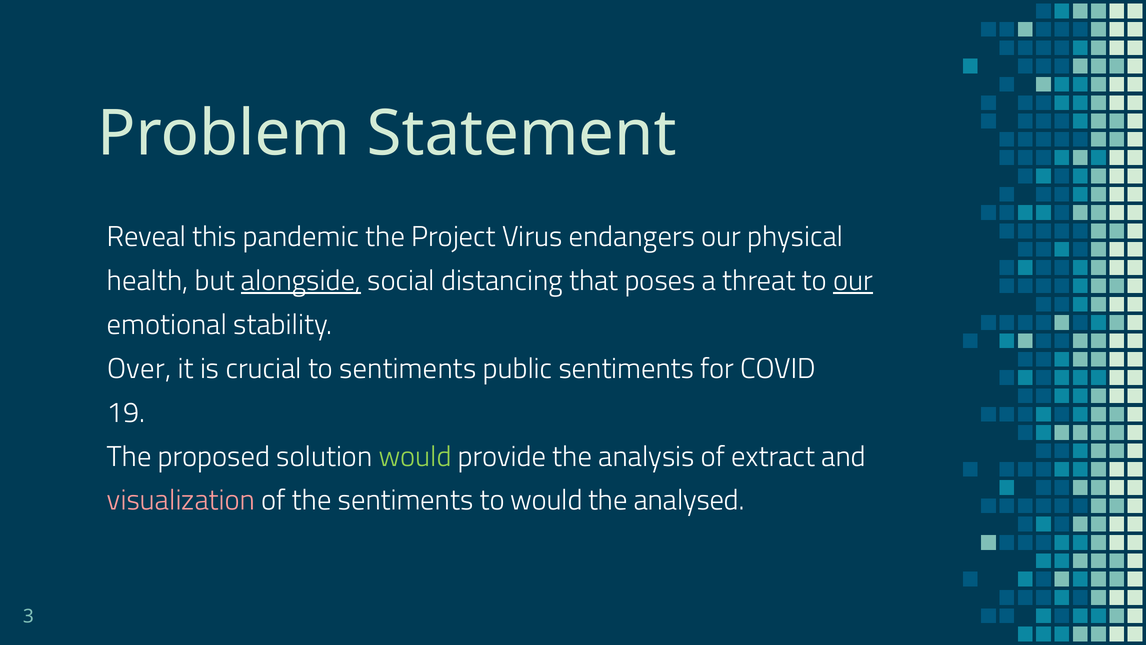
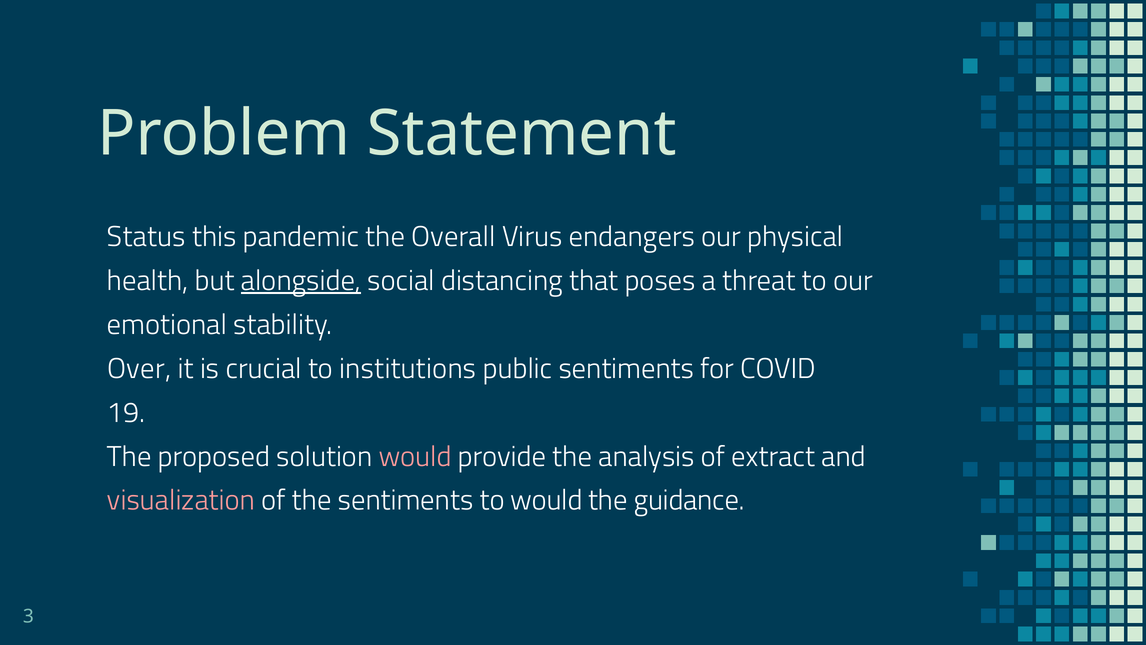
Reveal: Reveal -> Status (146, 237)
Project: Project -> Overall (453, 237)
our underline: present -> none (853, 281)
to sentiments: sentiments -> institutions (408, 368)
would colour: light green -> pink (415, 456)
analysed: analysed -> guidance (689, 500)
